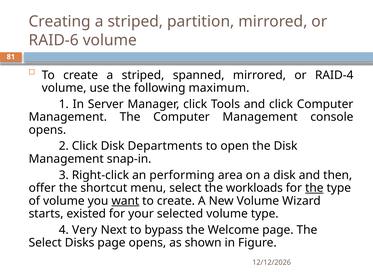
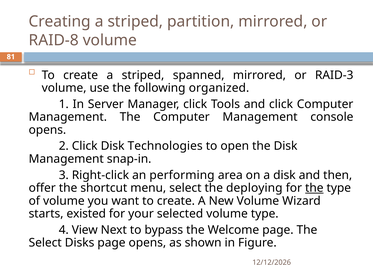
RAID-6: RAID-6 -> RAID-8 (54, 40)
RAID-4: RAID-4 -> RAID-3 (334, 75)
maximum: maximum -> organized (219, 88)
Departments: Departments -> Technologies (165, 146)
workloads: workloads -> deploying (254, 188)
want underline: present -> none (125, 201)
Very: Very -> View (85, 230)
